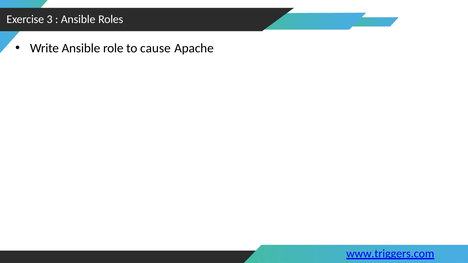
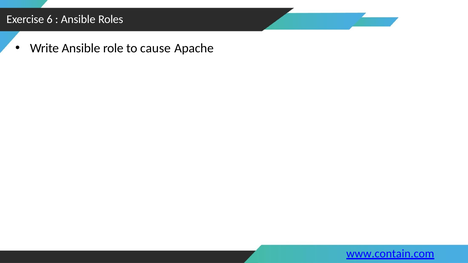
3: 3 -> 6 (50, 19)
www.triggers.com: www.triggers.com -> www.contain.com (390, 254)
